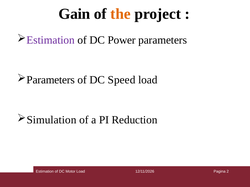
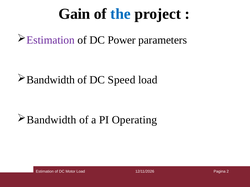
the colour: orange -> blue (121, 14)
Parameters: Parameters -> Bandwidth (51, 80)
Simulation: Simulation -> Bandwidth (52, 120)
Reduction: Reduction -> Operating (135, 120)
